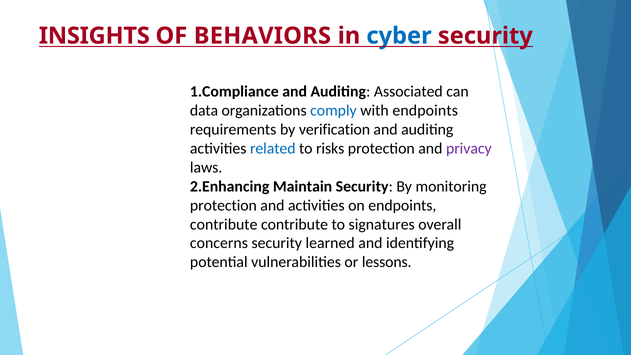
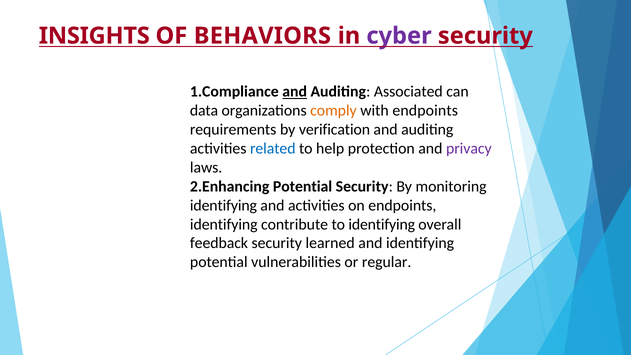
cyber colour: blue -> purple (399, 36)
and underline: none -> present (295, 92)
comply colour: blue -> orange (333, 111)
risks: risks -> help (330, 149)
Maintain: Maintain -> Potential (303, 186)
protection: protection -> identifying (223, 205)
contribute: contribute -> identifying (224, 224)
to signatures: signatures -> identifying (382, 224)
concerns: concerns -> feedback (219, 243)
lessons: lessons -> regular (387, 262)
